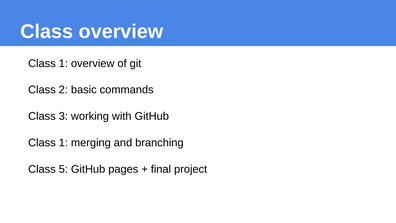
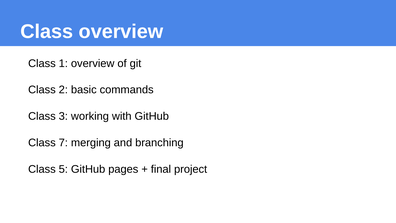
1: 1 -> 7 (63, 143)
